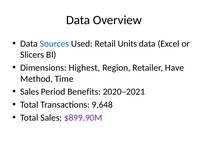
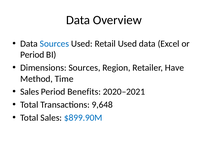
Retail Units: Units -> Used (127, 44)
Slicers: Slicers -> Period (32, 55)
Dimensions Highest: Highest -> Sources (84, 68)
$899.90M colour: purple -> blue (83, 118)
